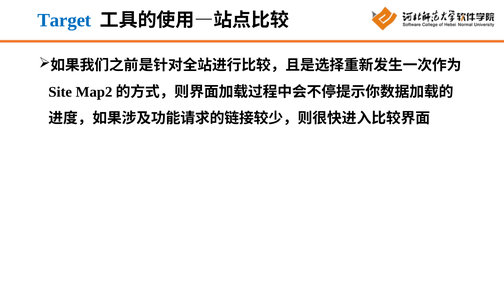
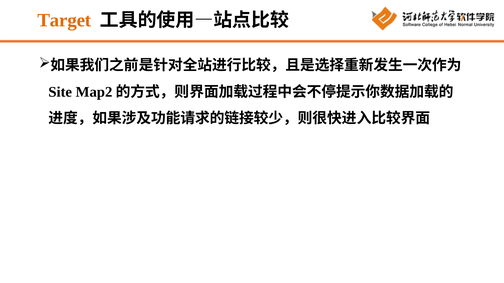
Target colour: blue -> orange (64, 20)
